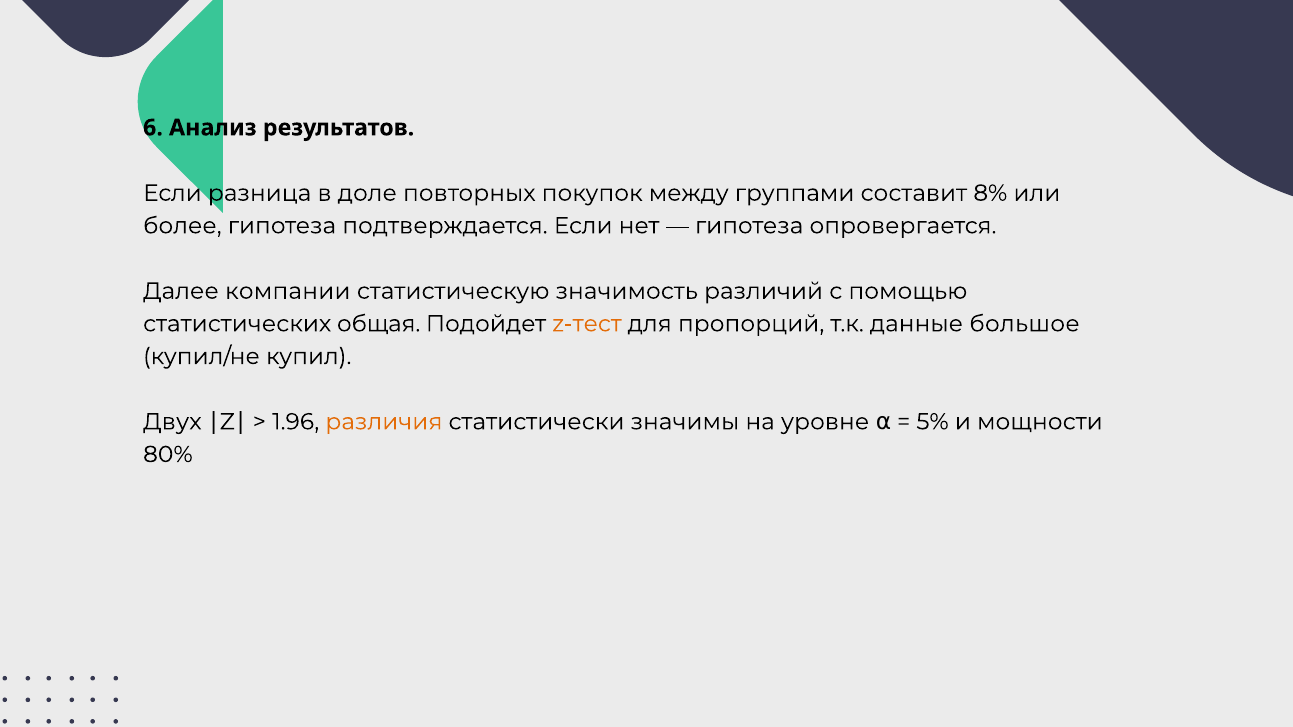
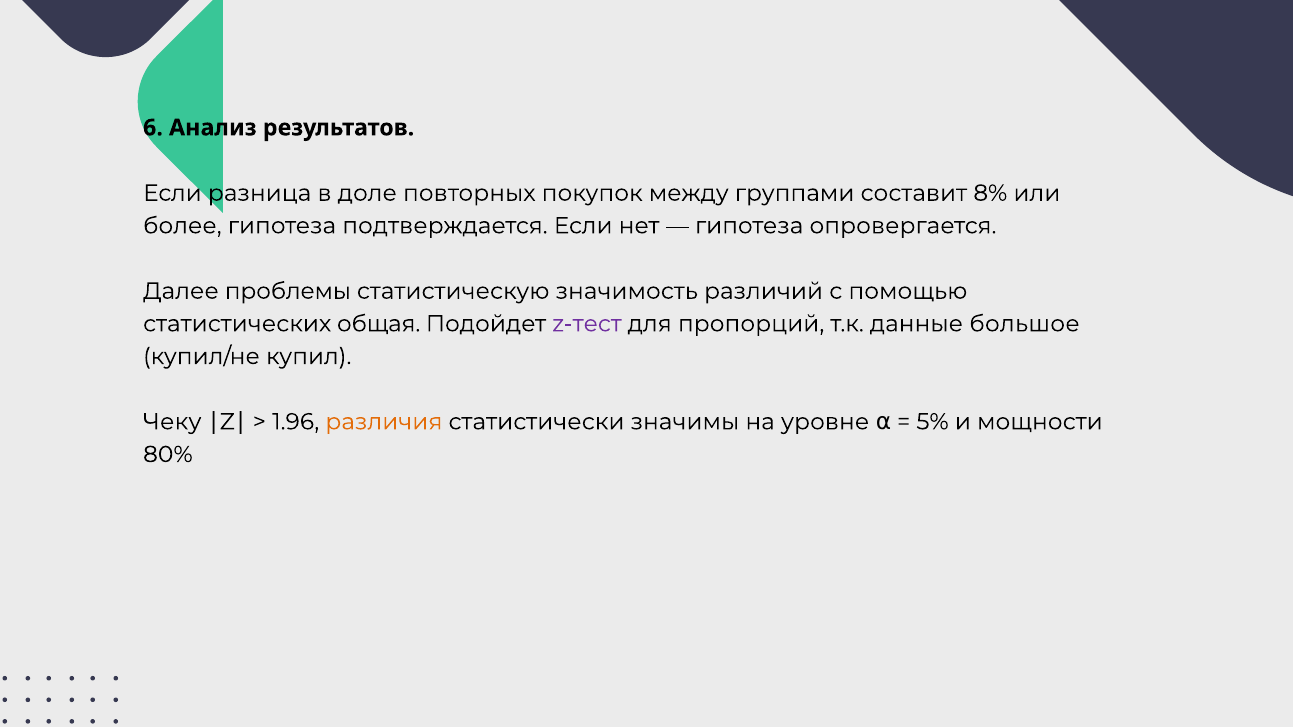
компании: компании -> проблемы (288, 291)
z-тест colour: orange -> purple (587, 324)
Двух: Двух -> Чеку (172, 422)
